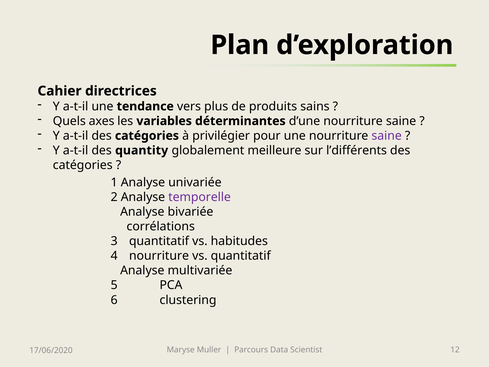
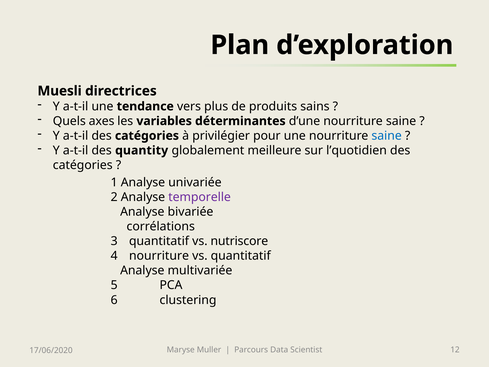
Cahier: Cahier -> Muesli (60, 91)
saine colour: purple -> blue (387, 136)
l’différents: l’différents -> l’quotidien (357, 150)
habitudes: habitudes -> nutriscore (239, 241)
